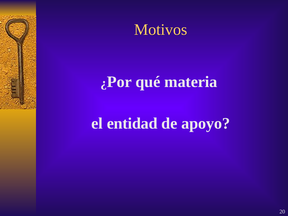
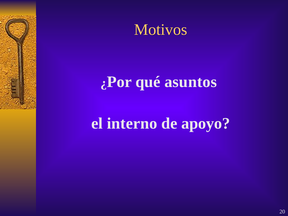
materia: materia -> asuntos (191, 82)
entidad: entidad -> interno (132, 123)
